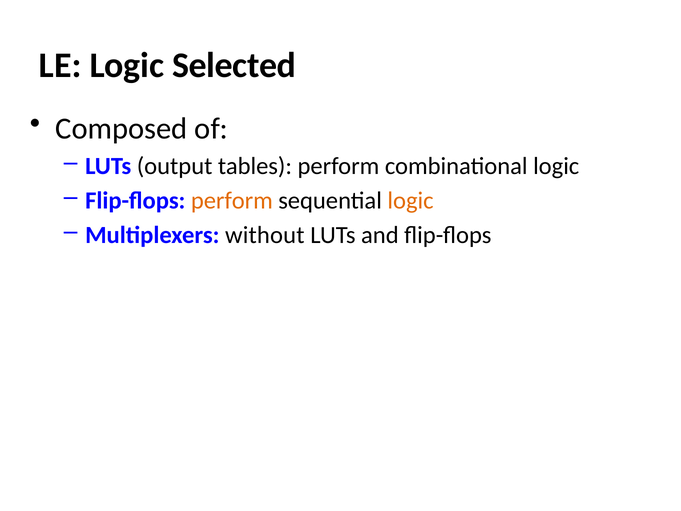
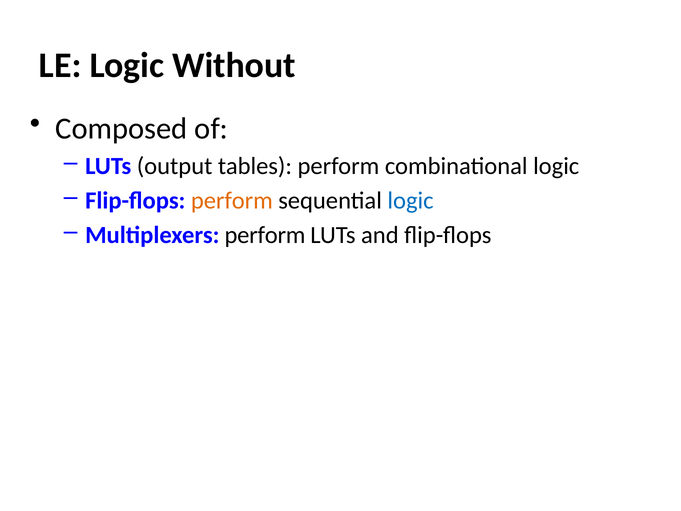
Selected: Selected -> Without (234, 66)
logic colour: orange -> blue (411, 200)
Multiplexers without: without -> perform (265, 235)
